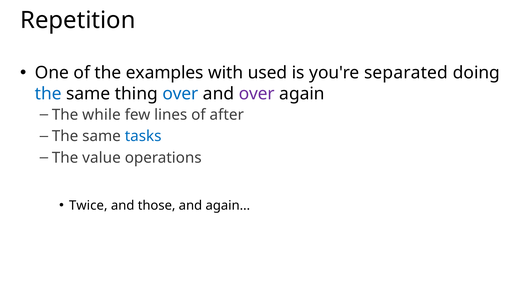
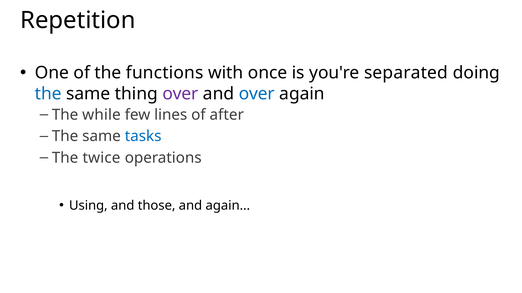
examples: examples -> functions (165, 73)
used: used -> once (268, 73)
over colour: blue -> purple (180, 94)
over colour: purple -> blue (257, 94)
value: value -> twice (101, 158)
Twice: Twice -> Using (88, 206)
